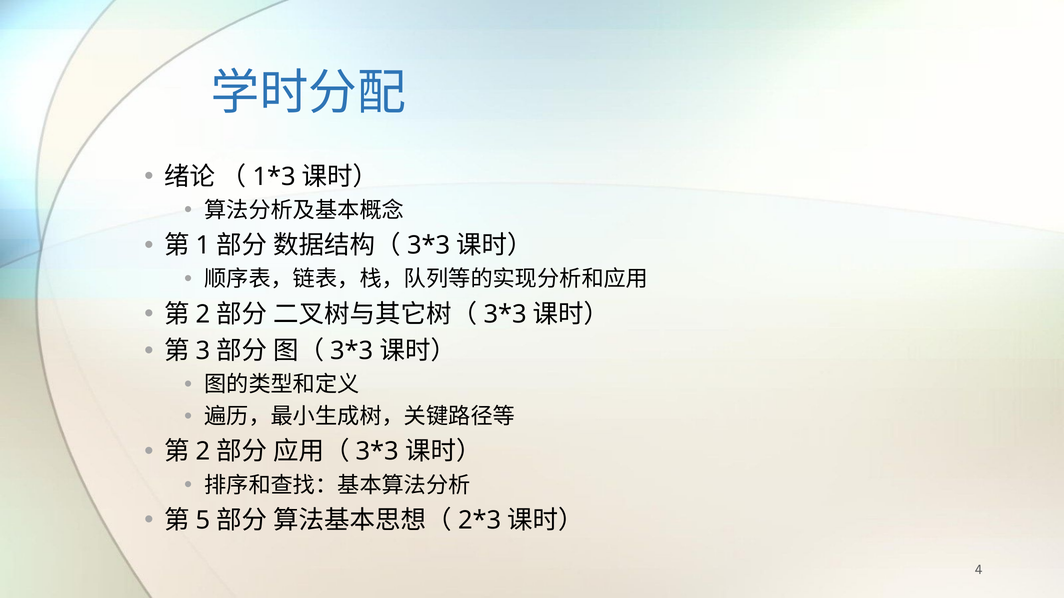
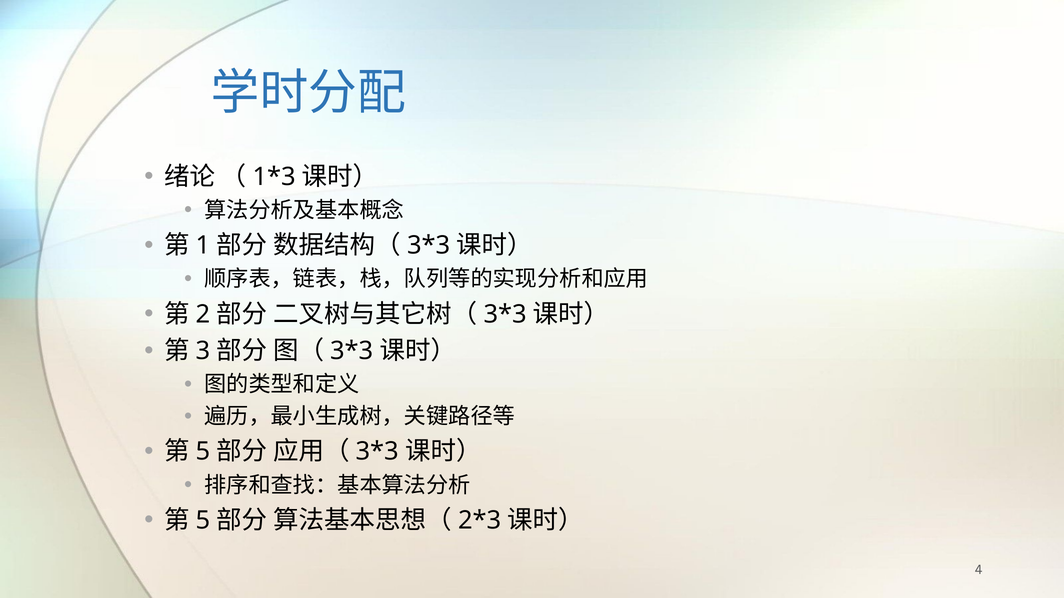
2: 2 -> 5 (203, 452)
